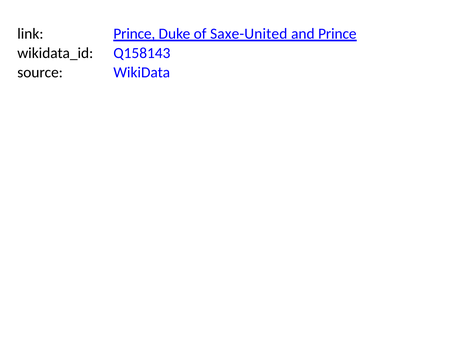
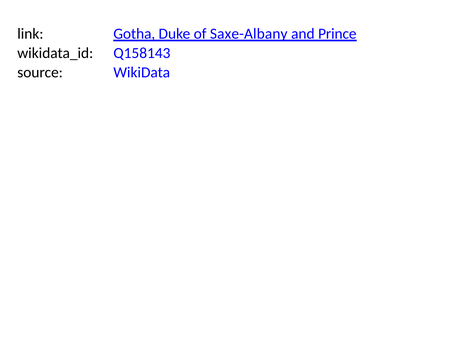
link Prince: Prince -> Gotha (134, 34)
Saxe-United: Saxe-United -> Saxe-Albany (249, 34)
